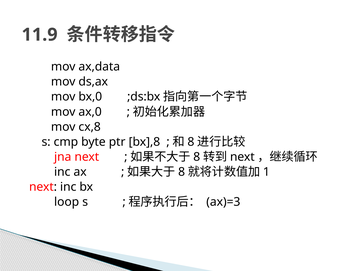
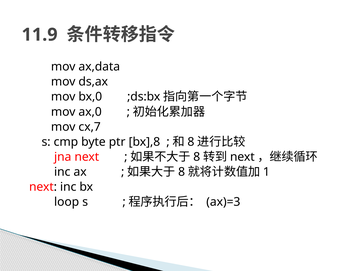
cx,8: cx,8 -> cx,7 (90, 127)
